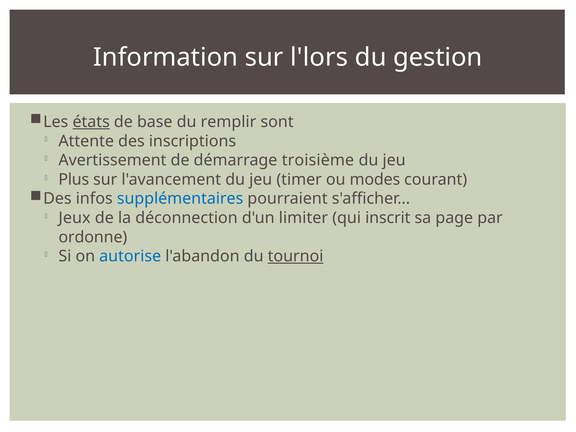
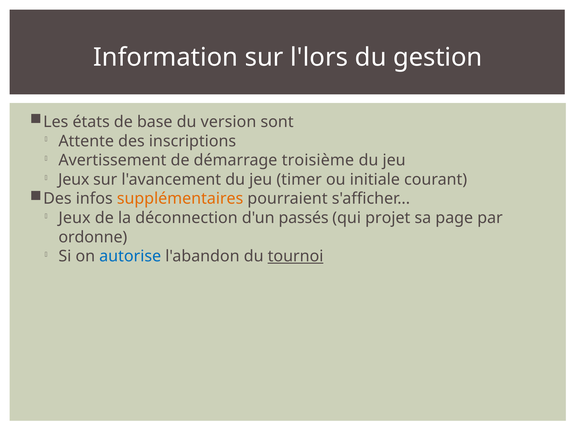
états underline: present -> none (91, 122)
remplir: remplir -> version (228, 122)
Plus: Plus -> Jeux (74, 179)
modes: modes -> initiale (375, 179)
supplémentaires colour: blue -> orange (180, 199)
limiter: limiter -> passés (304, 218)
inscrit: inscrit -> projet (388, 218)
